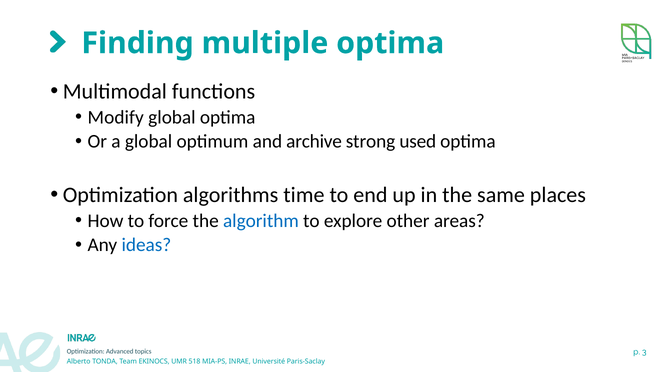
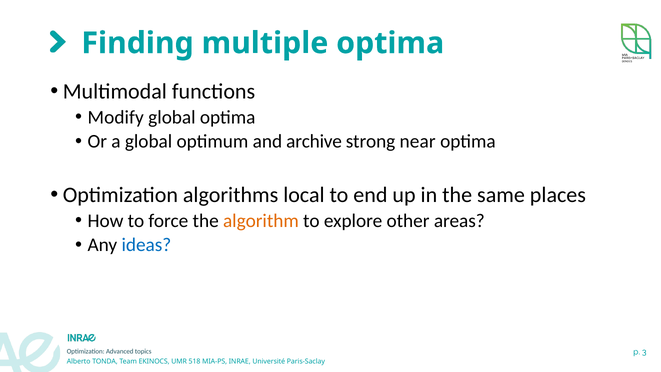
used: used -> near (418, 141)
time: time -> local (304, 195)
algorithm colour: blue -> orange (261, 221)
